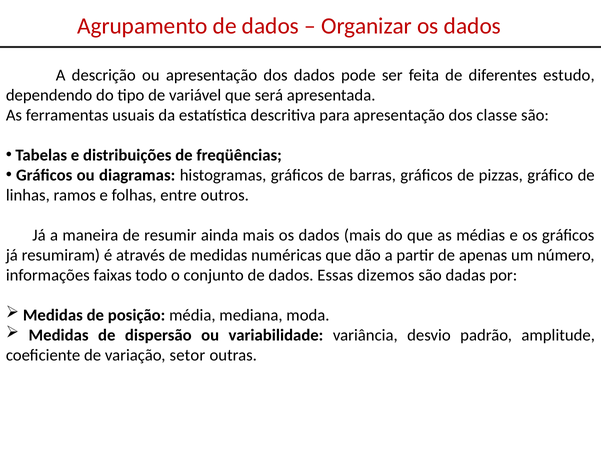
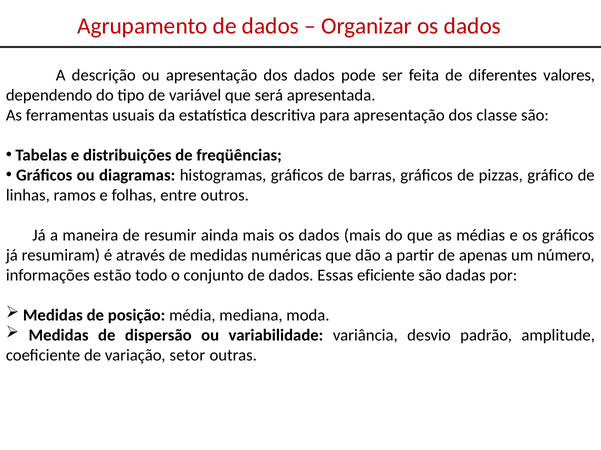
estudo: estudo -> valores (569, 75)
faixas: faixas -> estão (112, 276)
dizemos: dizemos -> eficiente (386, 276)
